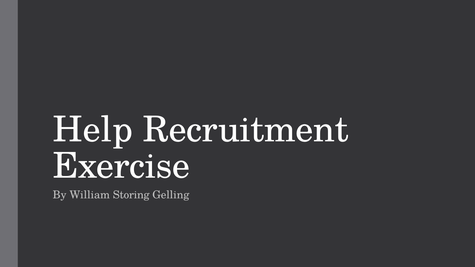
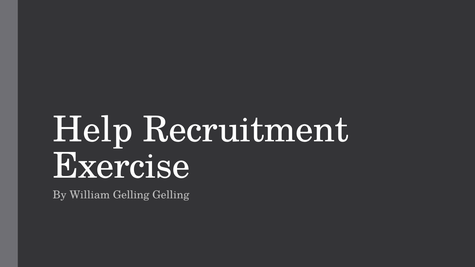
William Storing: Storing -> Gelling (131, 195)
